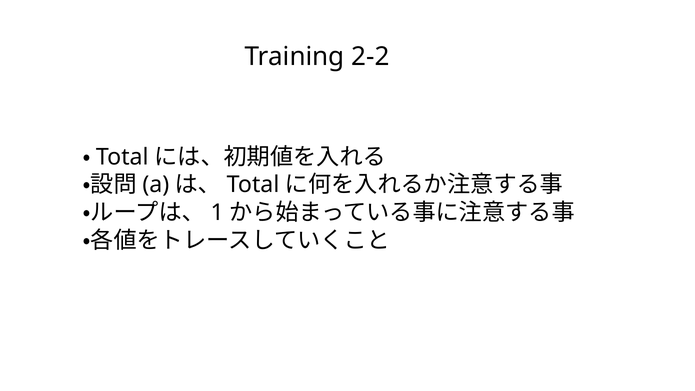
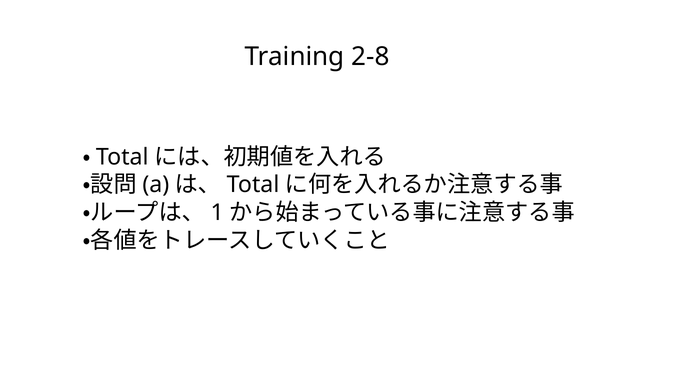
2-2: 2-2 -> 2-8 (370, 57)
